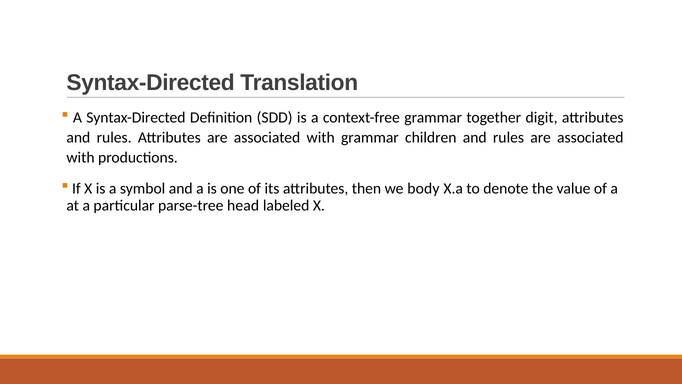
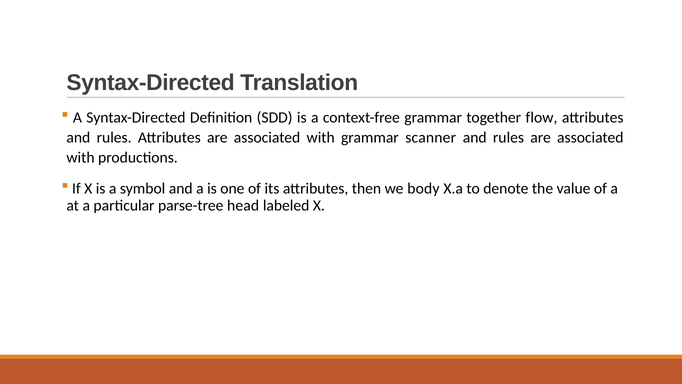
digit: digit -> flow (542, 118)
children: children -> scanner (431, 138)
